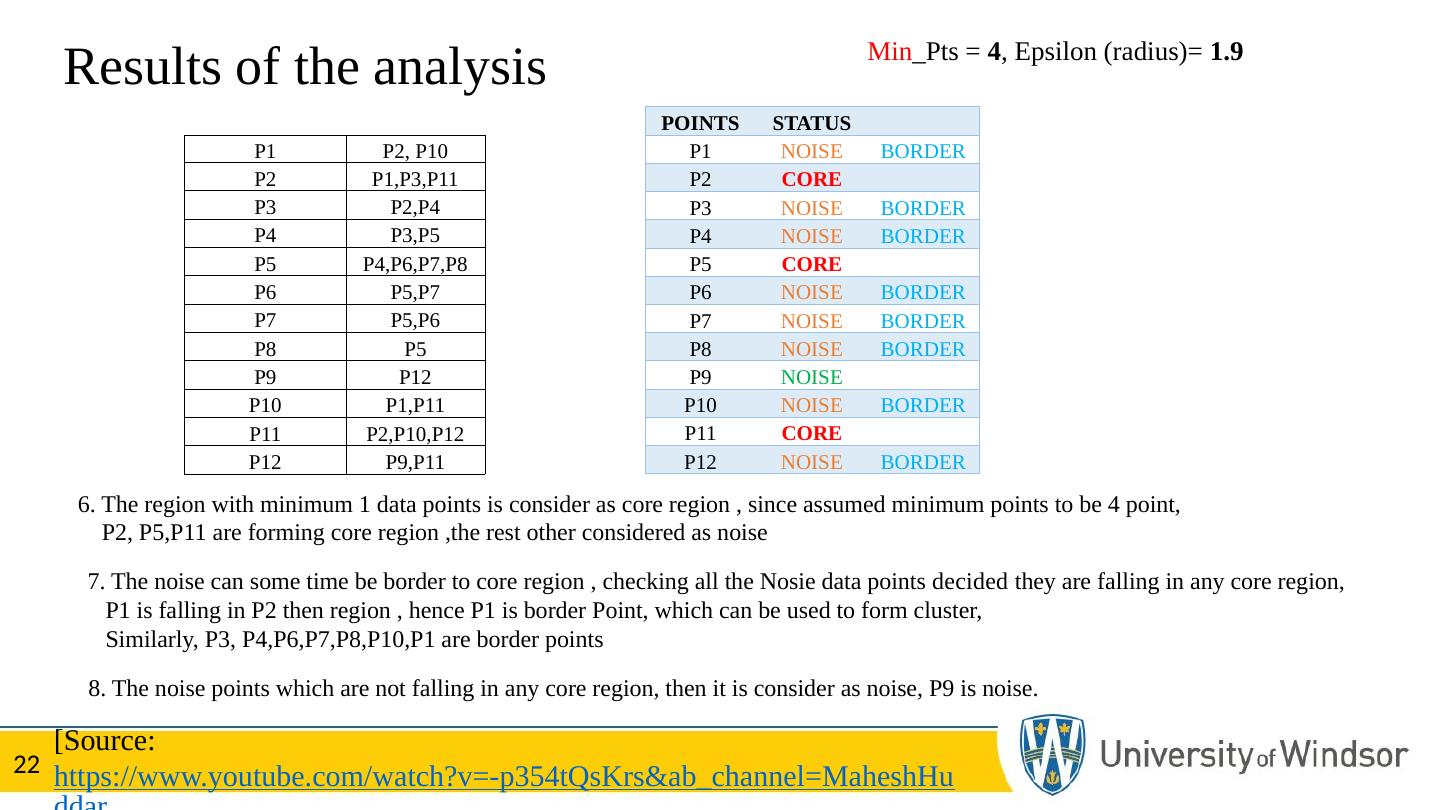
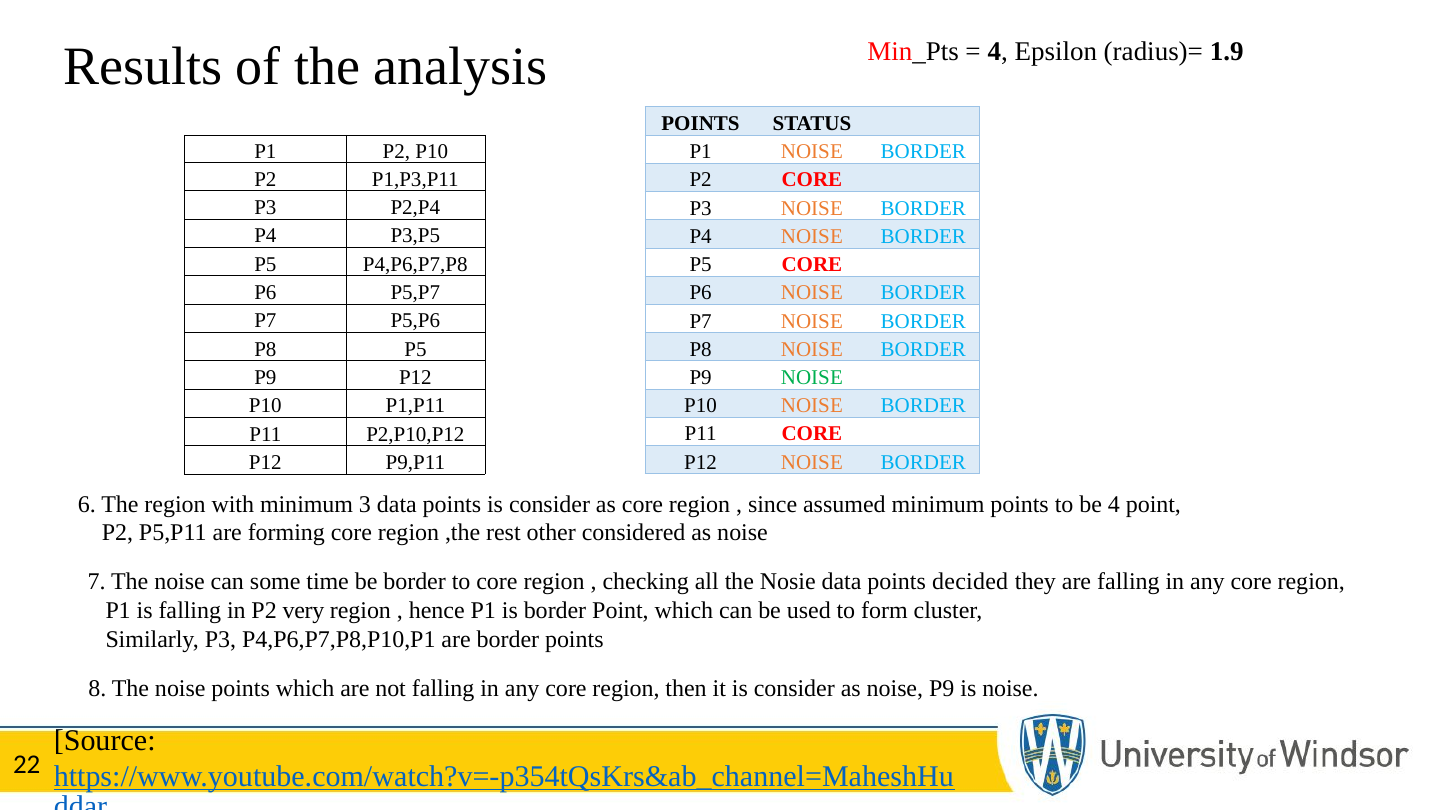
1: 1 -> 3 (365, 505)
P2 then: then -> very (303, 611)
